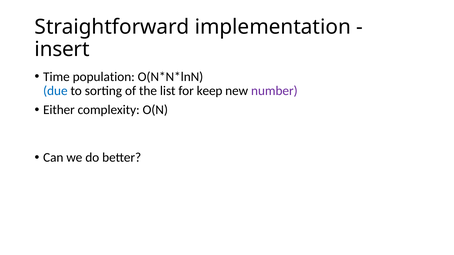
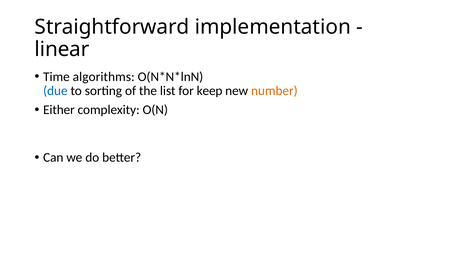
insert: insert -> linear (62, 49)
population: population -> algorithms (104, 77)
number colour: purple -> orange (274, 91)
